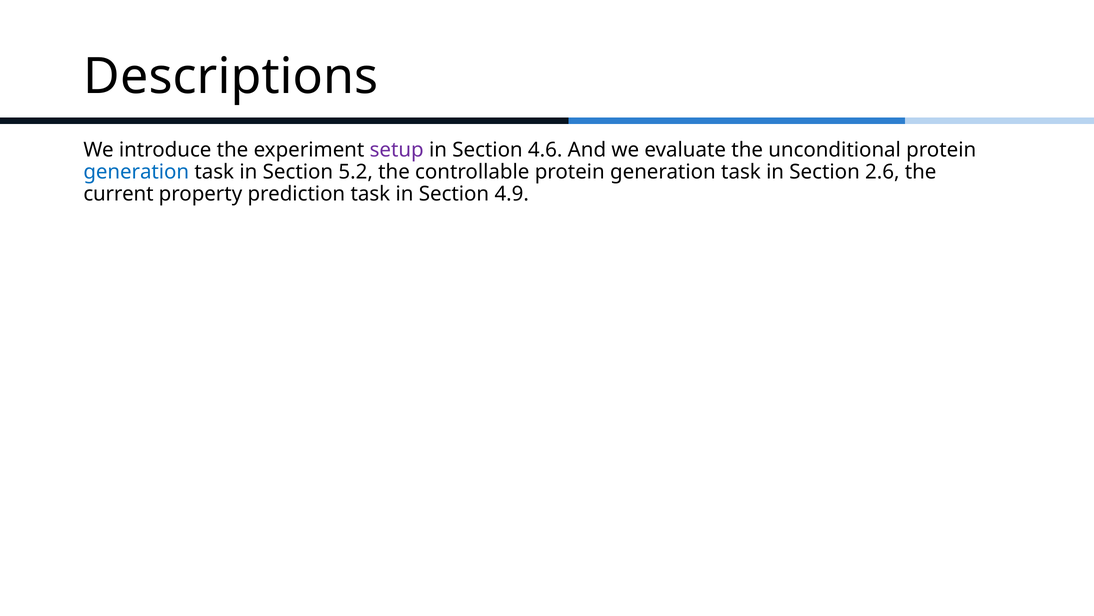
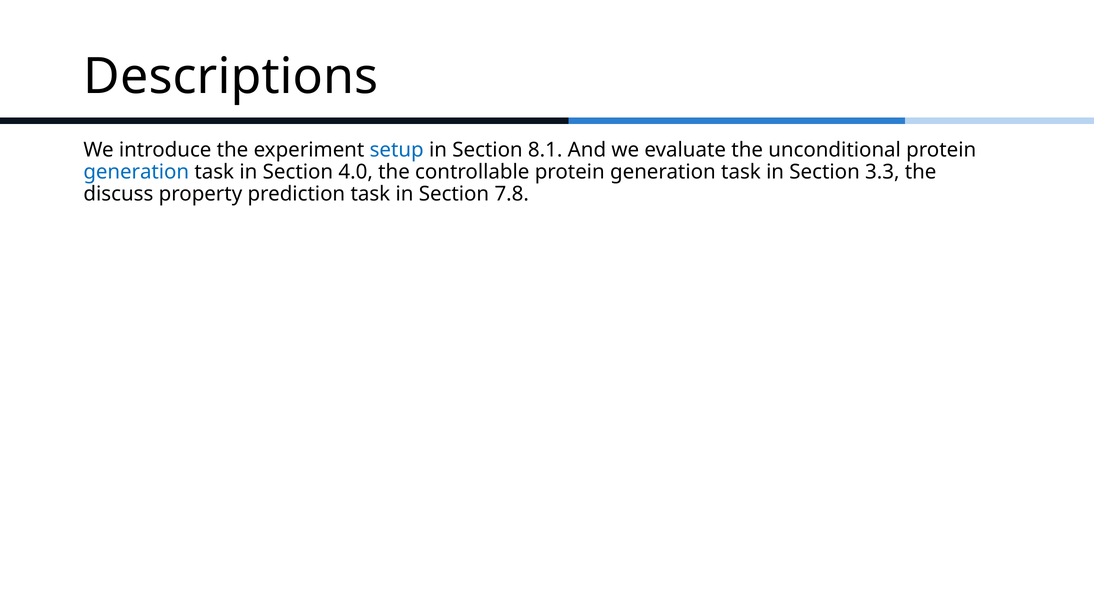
setup colour: purple -> blue (397, 150)
4.6: 4.6 -> 8.1 (545, 150)
5.2: 5.2 -> 4.0 (356, 172)
2.6: 2.6 -> 3.3 (882, 172)
current: current -> discuss (118, 194)
4.9: 4.9 -> 7.8 (512, 194)
